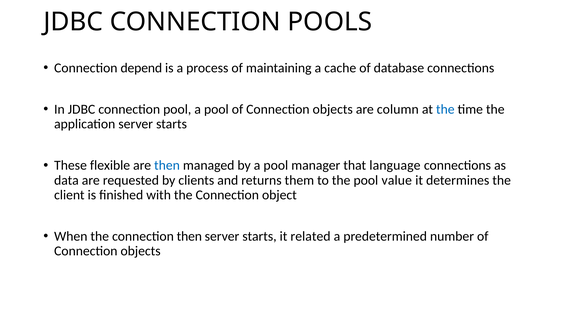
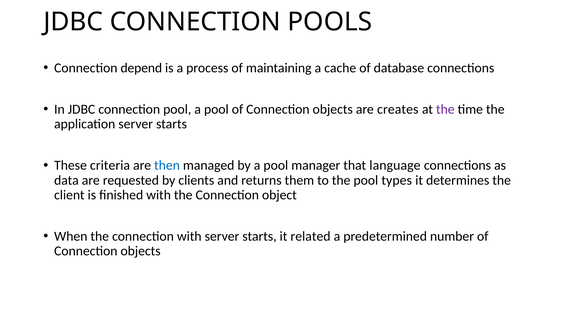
column: column -> creates (398, 109)
the colour: blue -> purple (445, 109)
flexible: flexible -> criteria (110, 165)
value: value -> types (397, 180)
connection then: then -> with (189, 236)
